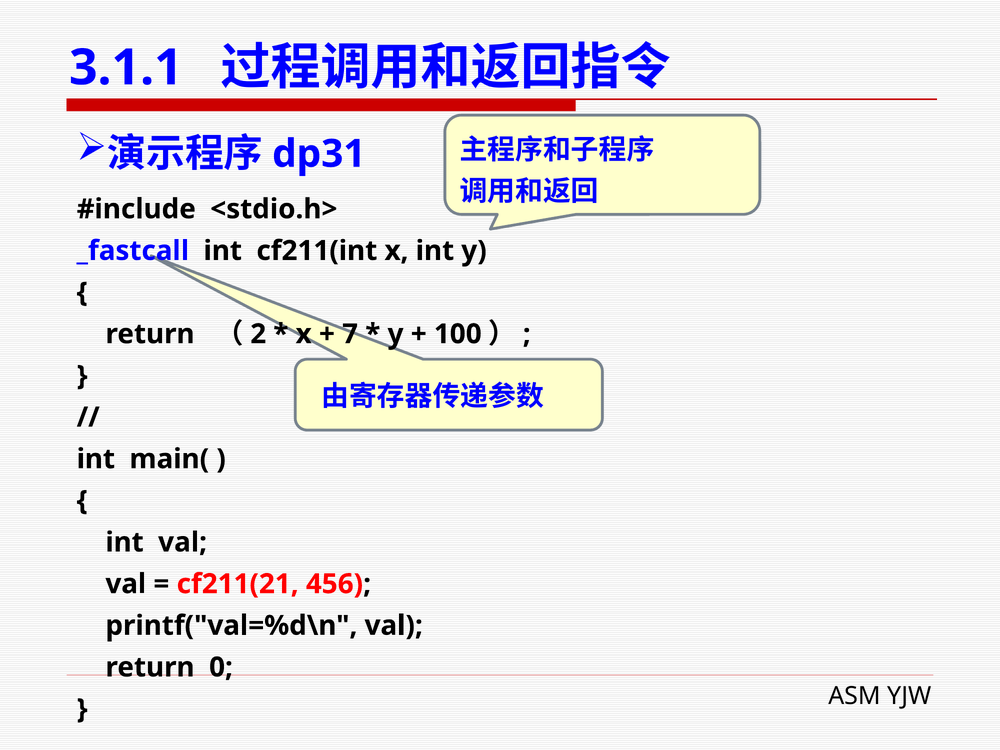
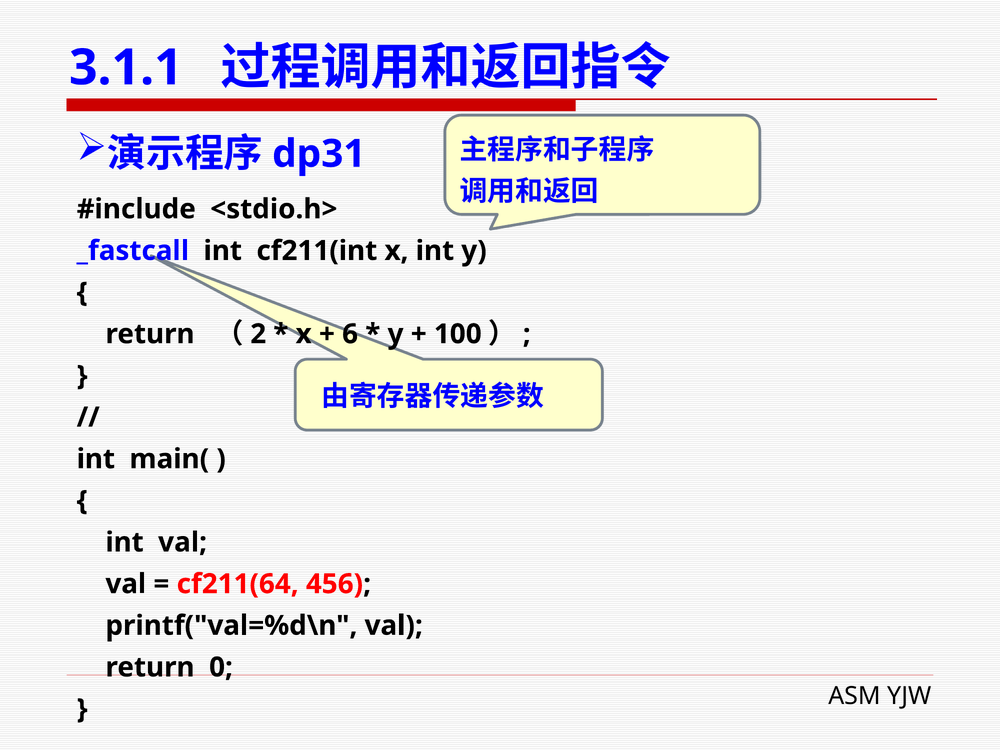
7: 7 -> 6 (350, 334)
cf211(21: cf211(21 -> cf211(64 (238, 584)
